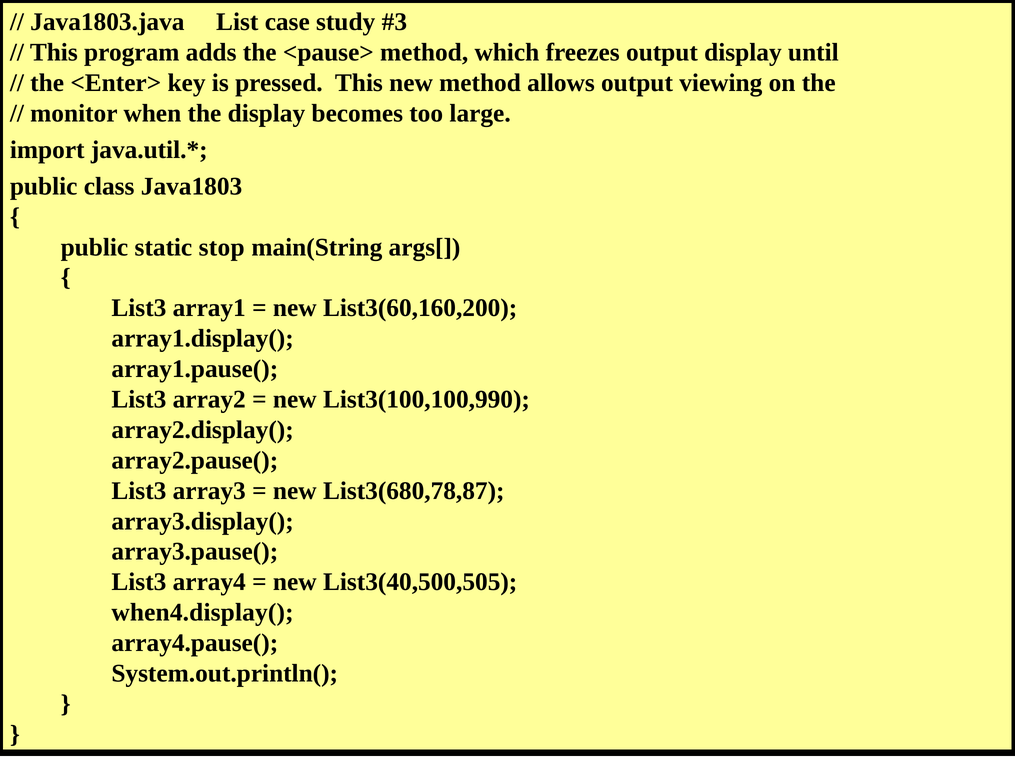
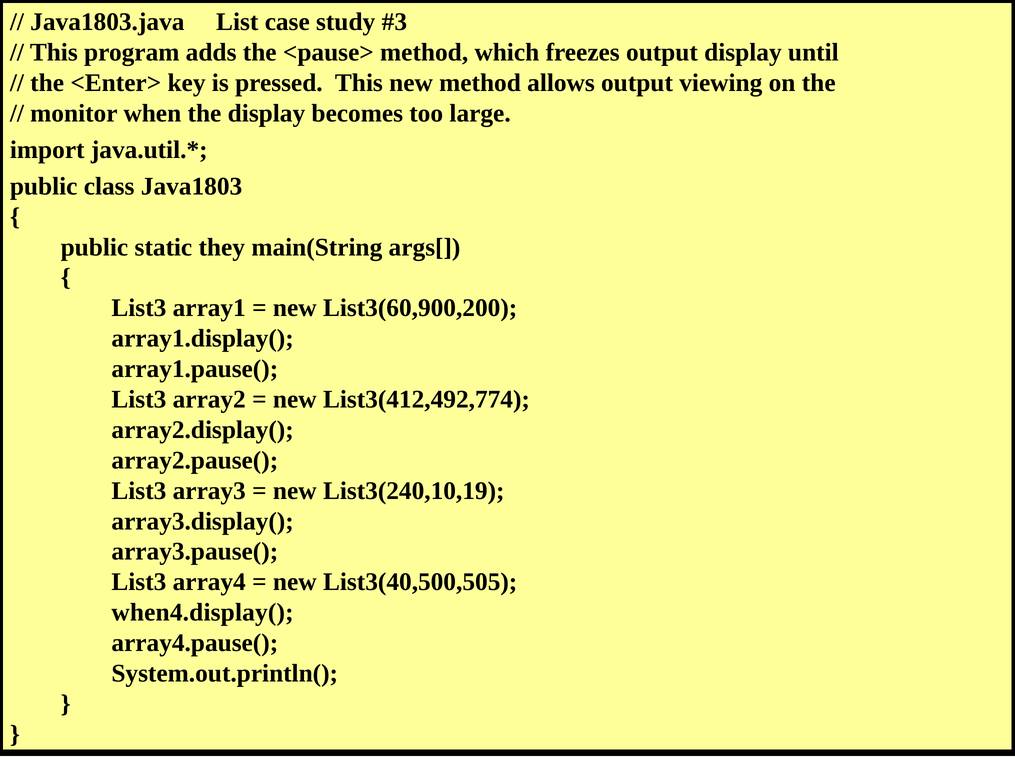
stop: stop -> they (222, 247)
List3(60,160,200: List3(60,160,200 -> List3(60,900,200 (420, 308)
List3(100,100,990: List3(100,100,990 -> List3(412,492,774 (426, 400)
List3(680,78,87: List3(680,78,87 -> List3(240,10,19 (414, 491)
